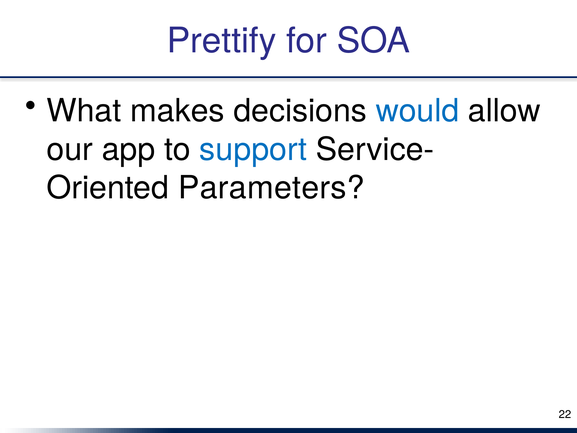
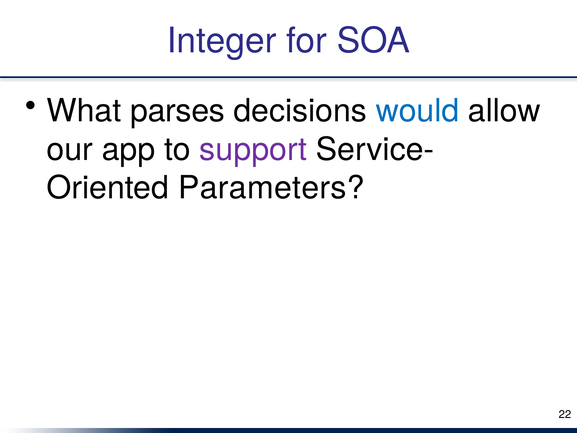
Prettify: Prettify -> Integer (222, 41)
makes: makes -> parses (178, 111)
support colour: blue -> purple (253, 149)
